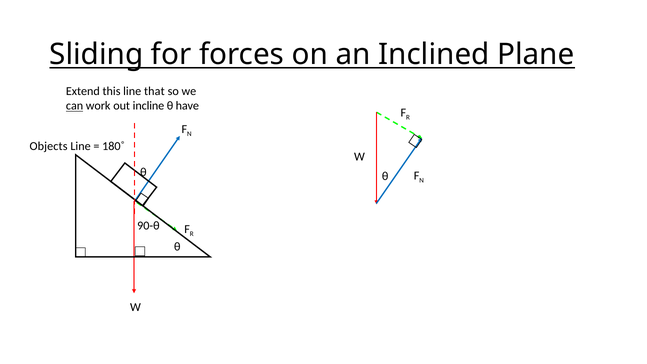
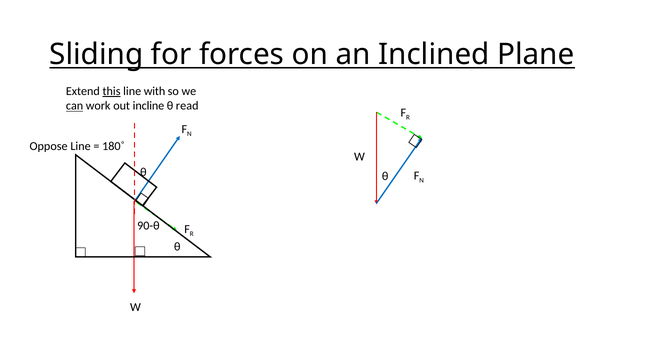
this underline: none -> present (112, 91)
that: that -> with (155, 91)
have: have -> read (187, 106)
Objects: Objects -> Oppose (49, 146)
